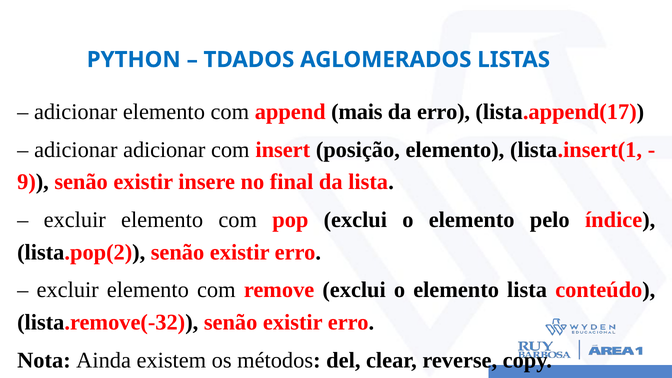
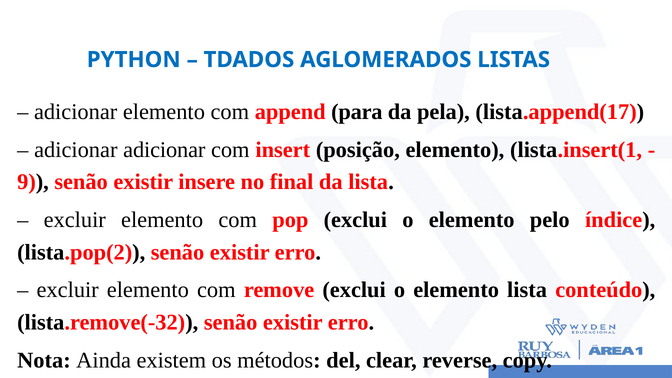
mais: mais -> para (357, 112)
da erro: erro -> pela (443, 112)
